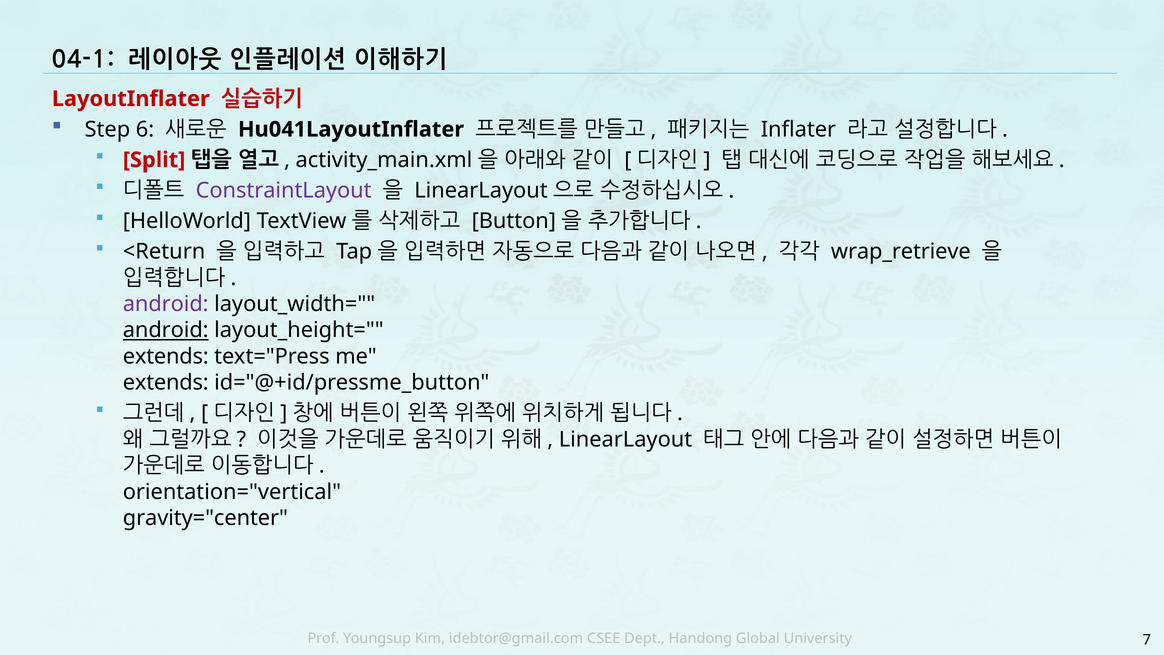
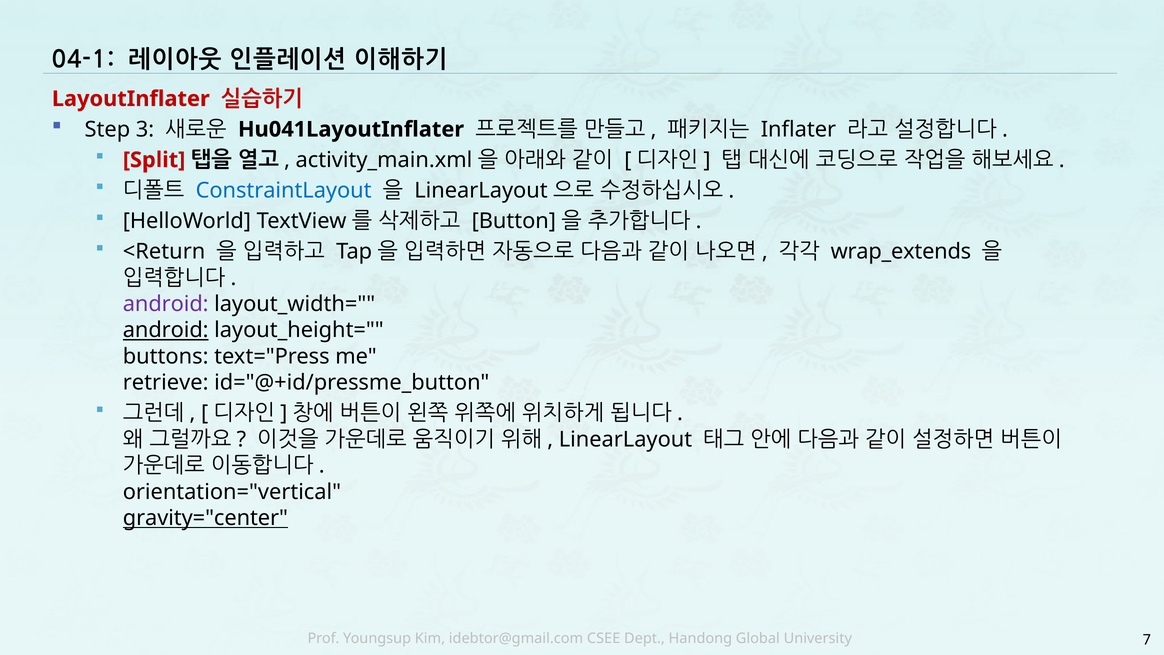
6: 6 -> 3 (145, 129)
ConstraintLayout colour: purple -> blue (284, 190)
wrap_retrieve: wrap_retrieve -> wrap_extends (901, 252)
extends: extends -> buttons (166, 356)
extends: extends -> retrieve (166, 383)
gravity="center underline: none -> present (205, 518)
